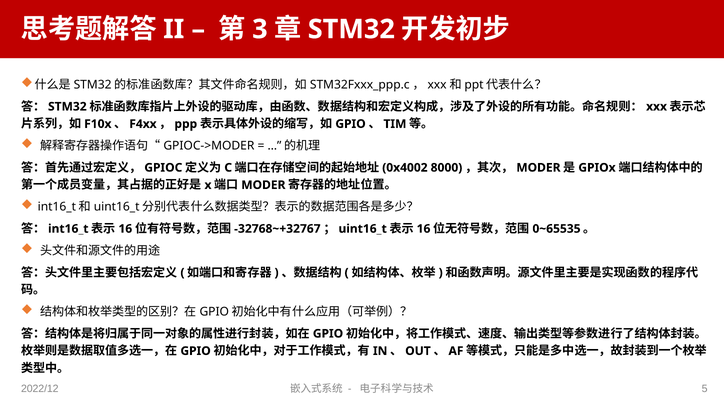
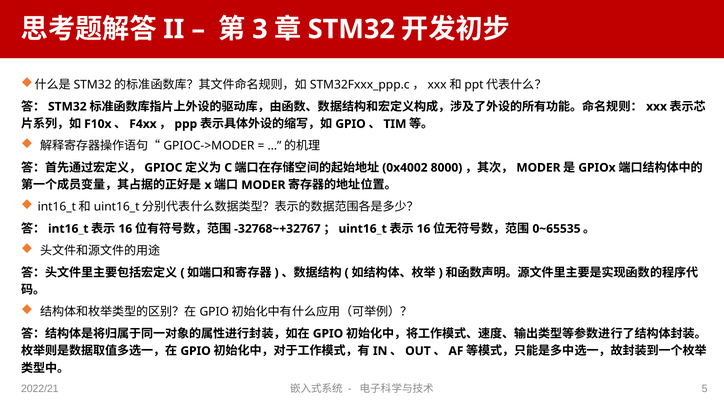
2022/12: 2022/12 -> 2022/21 (40, 389)
